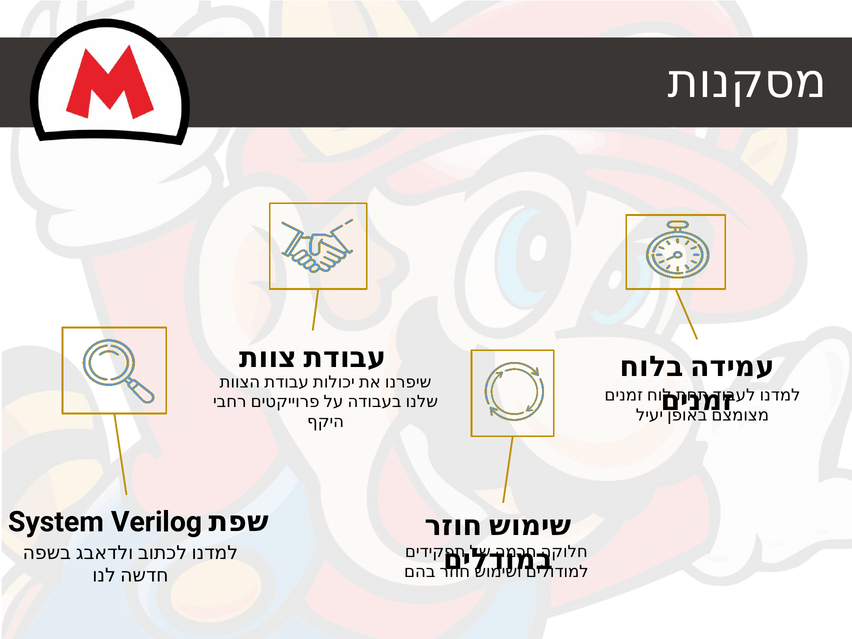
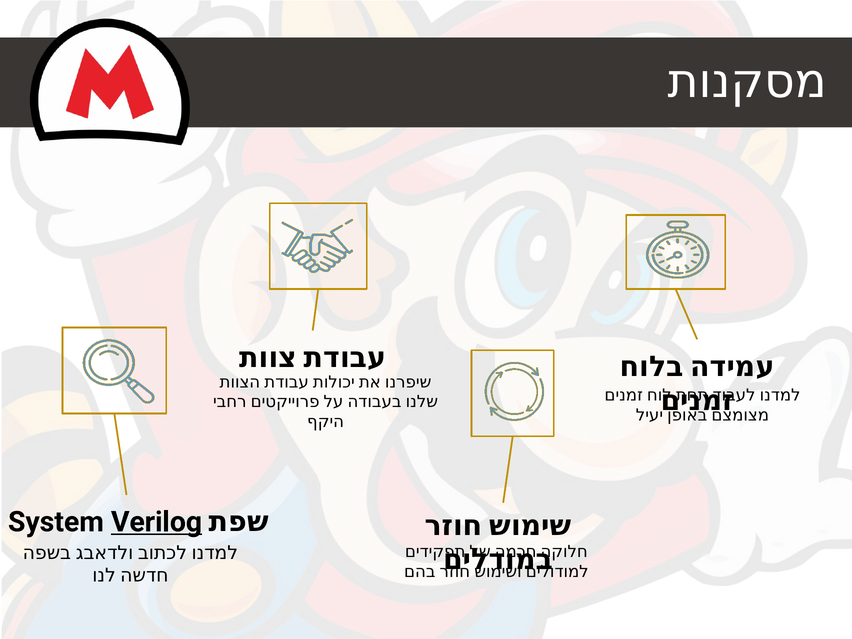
Verilog underline: none -> present (157, 522)
